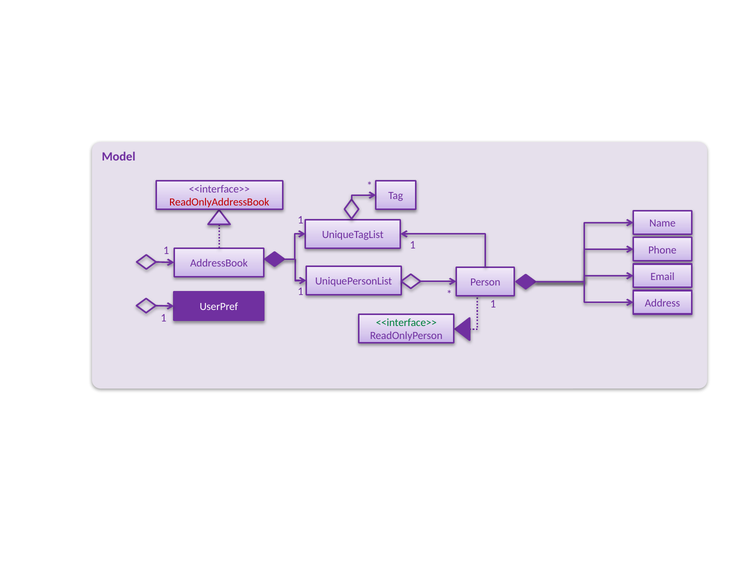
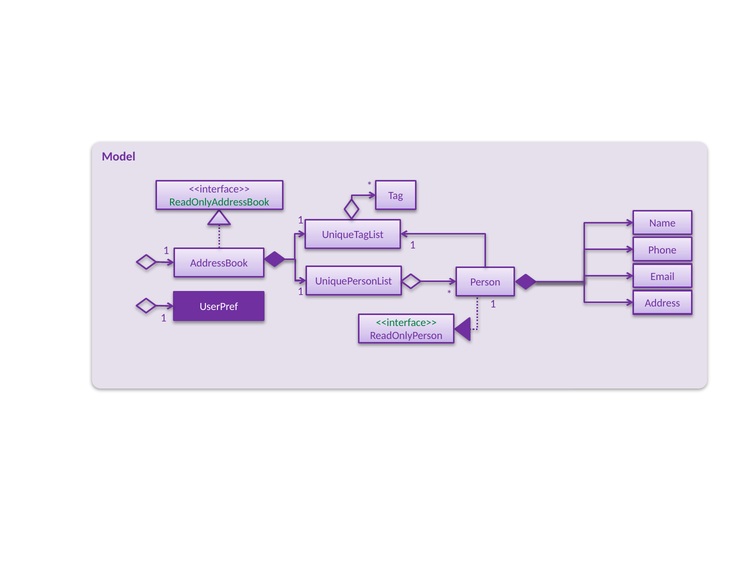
ReadOnlyAddressBook colour: red -> green (219, 202)
